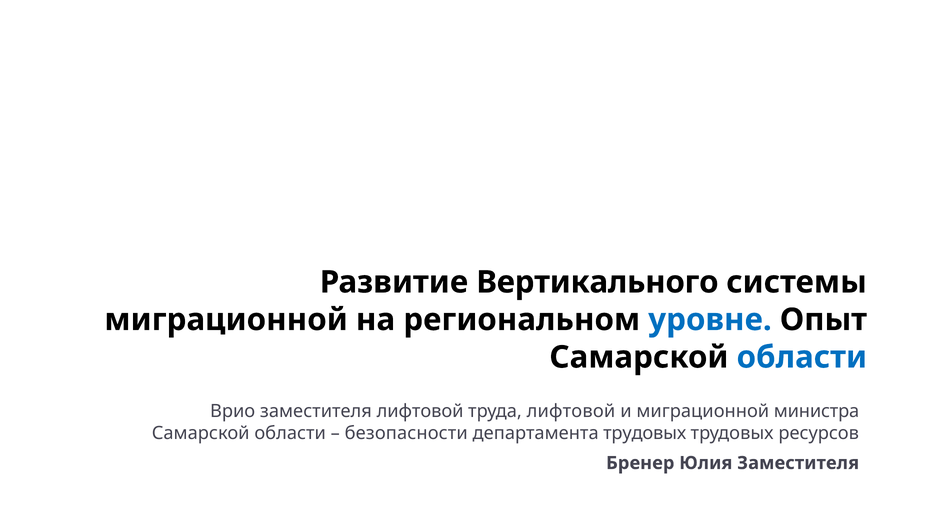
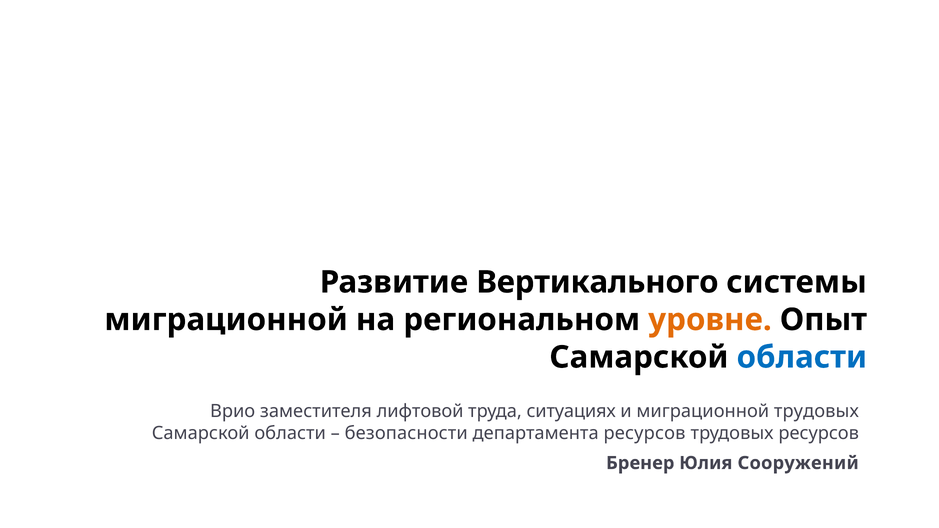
уровне colour: blue -> orange (710, 320)
труда лифтовой: лифтовой -> ситуациях (571, 412)
миграционной министра: министра -> трудовых (816, 412)
департамента трудовых: трудовых -> ресурсов (645, 433)
Юлия Заместителя: Заместителя -> Сооружений (798, 463)
